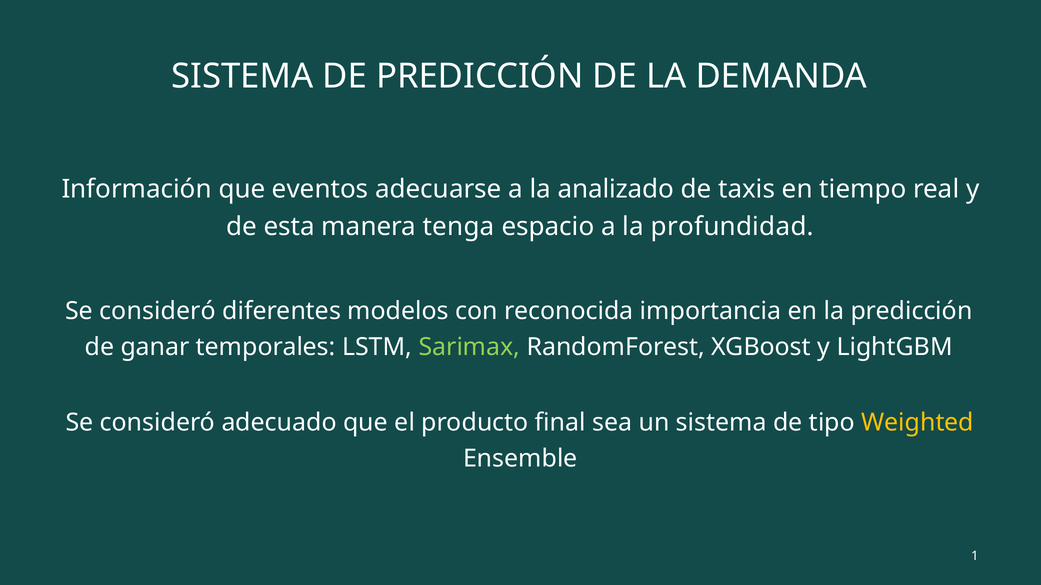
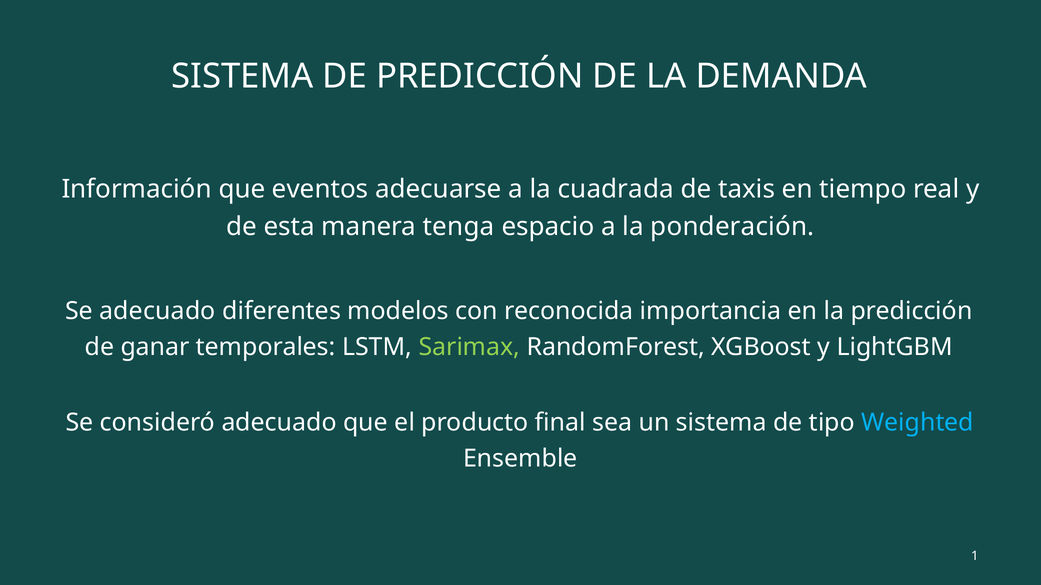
analizado: analizado -> cuadrada (616, 189)
profundidad: profundidad -> ponderación (732, 227)
consideró: consideró -> adecuado (157, 311)
Weighted colour: yellow -> light blue (918, 423)
